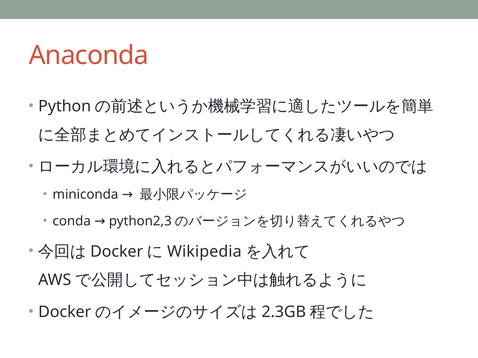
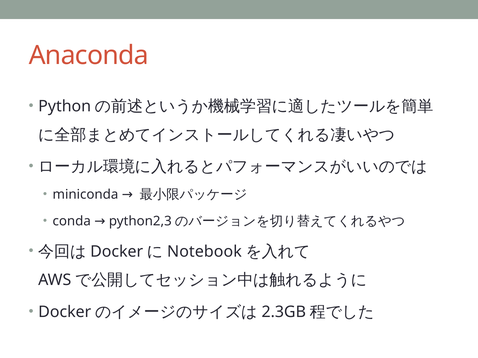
Wikipedia: Wikipedia -> Notebook (204, 252)
